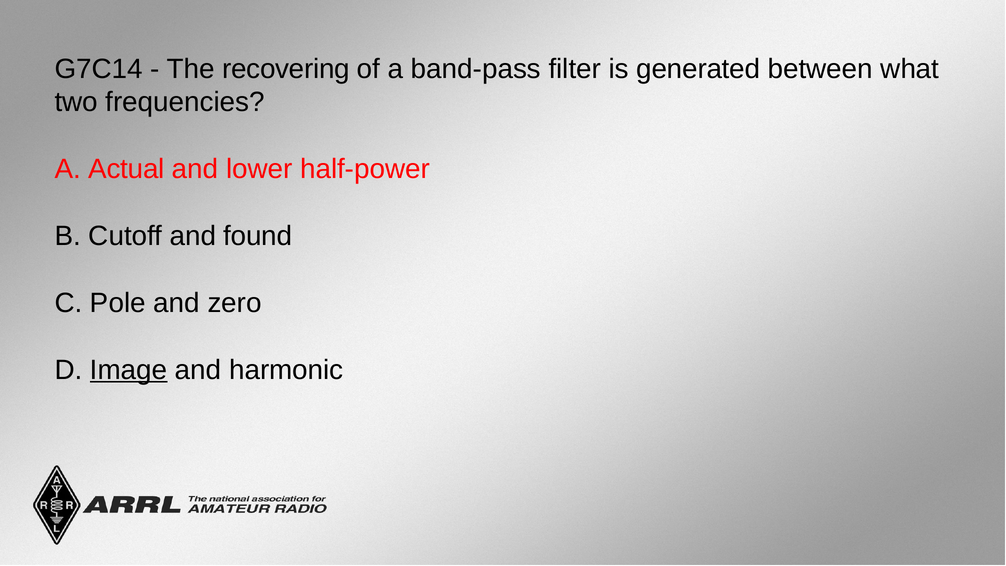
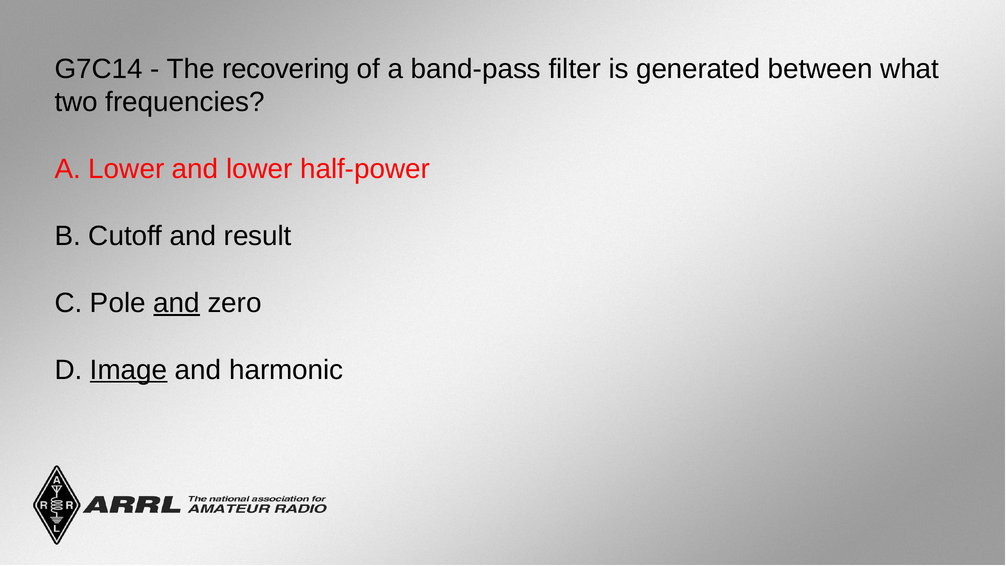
A Actual: Actual -> Lower (126, 169)
found: found -> result (258, 236)
and underline: none -> present (177, 303)
